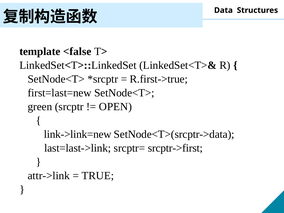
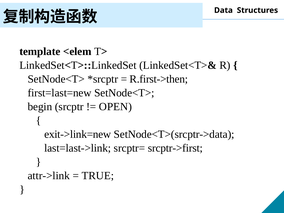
<false: <false -> <elem (77, 51)
R.first->true: R.first->true -> R.first->then (159, 79)
green: green -> begin (40, 107)
link->link=new: link->link=new -> exit->link=new (78, 134)
